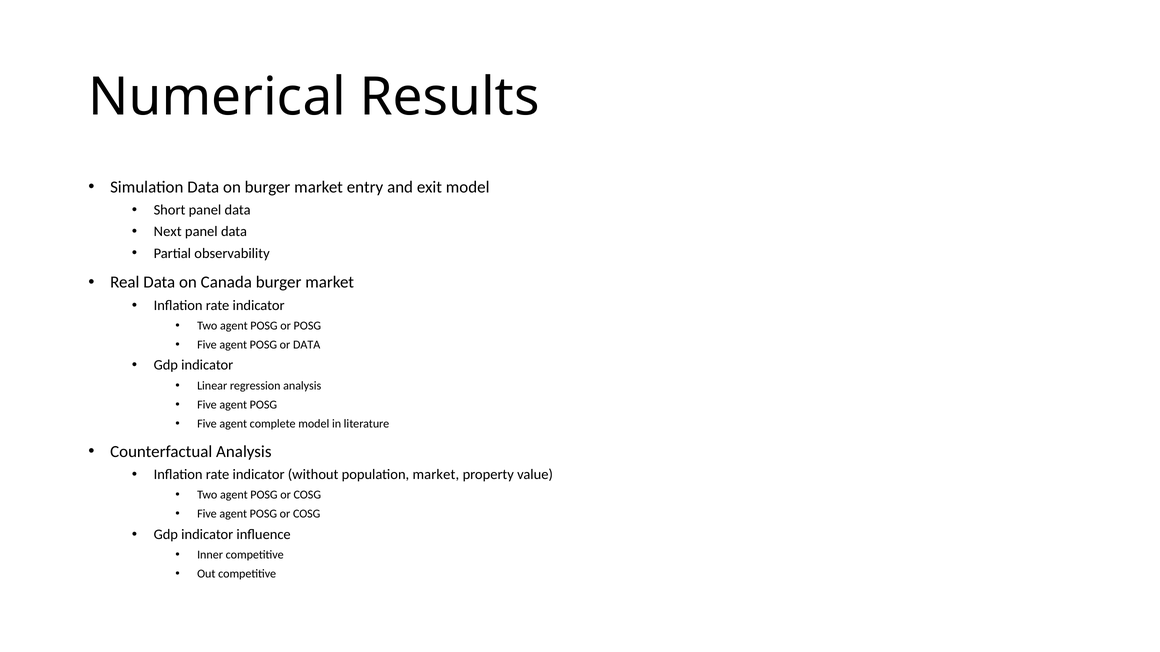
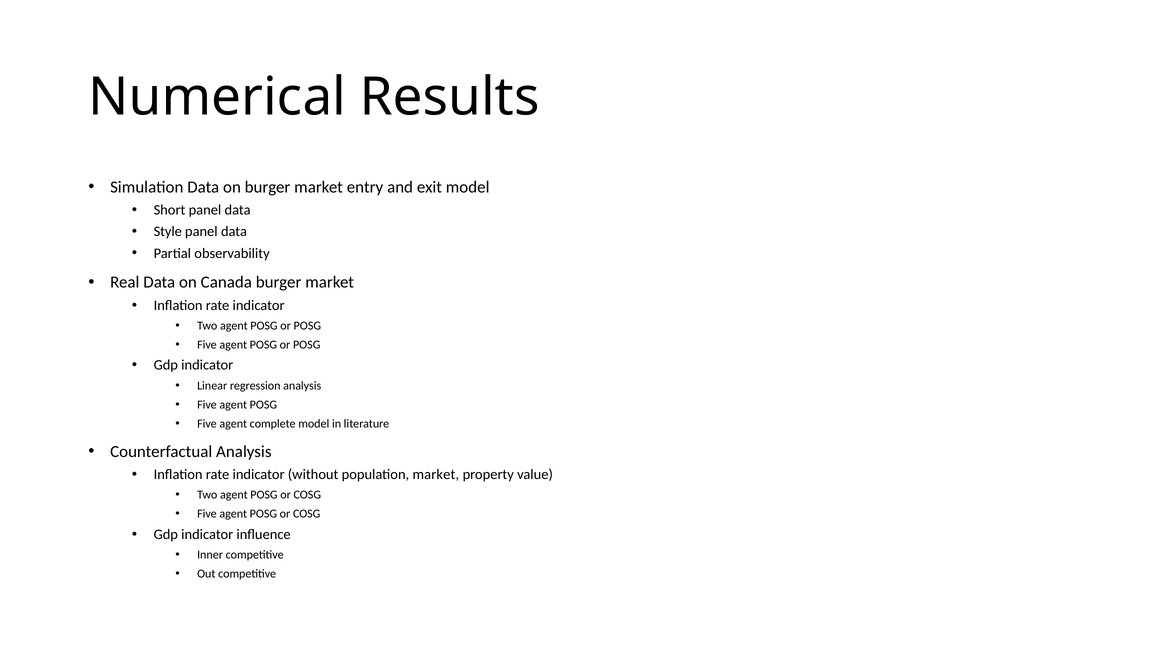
Next: Next -> Style (168, 232)
DATA: DATA -> POSG (307, 345)
